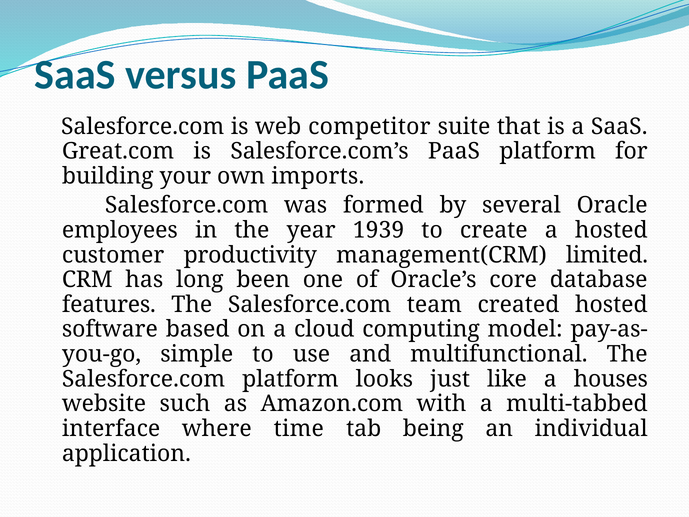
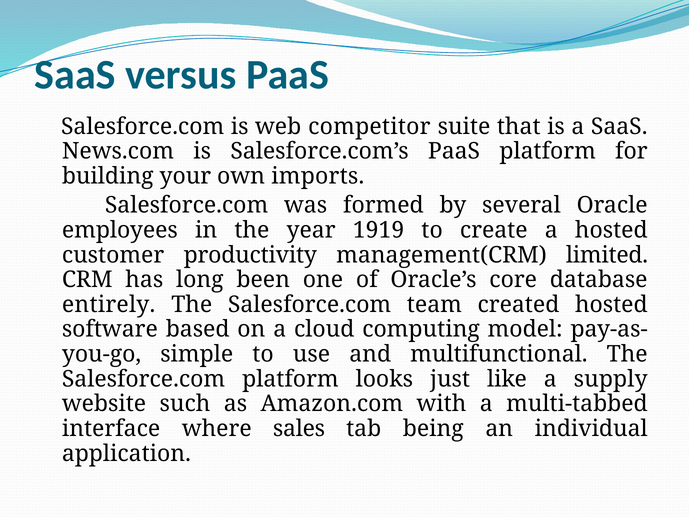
Great.com: Great.com -> News.com (118, 151)
1939: 1939 -> 1919 (379, 230)
features: features -> entirely (109, 304)
houses: houses -> supply (611, 379)
time: time -> sales (299, 428)
